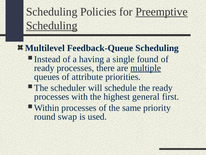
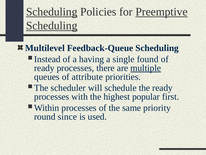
Scheduling underline: none -> present (52, 12)
general: general -> popular (146, 96)
swap: swap -> since (67, 116)
